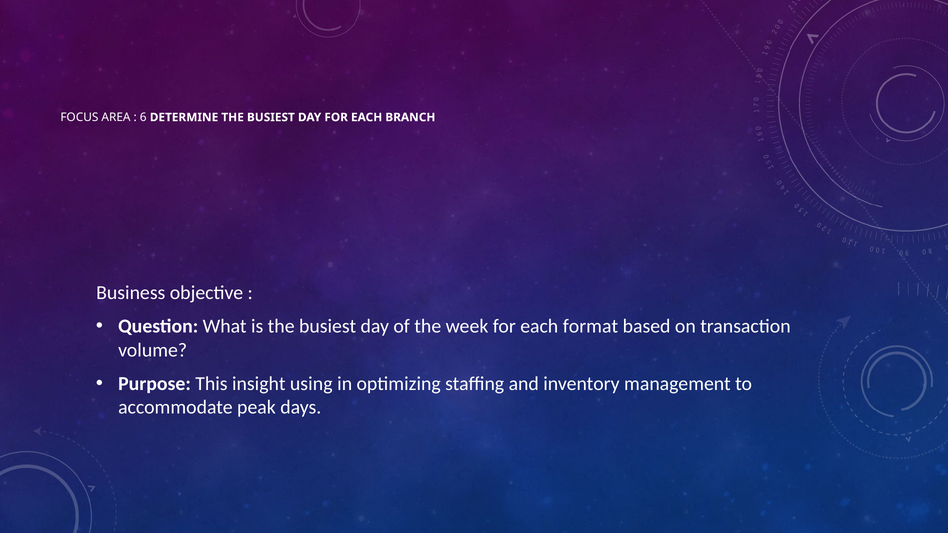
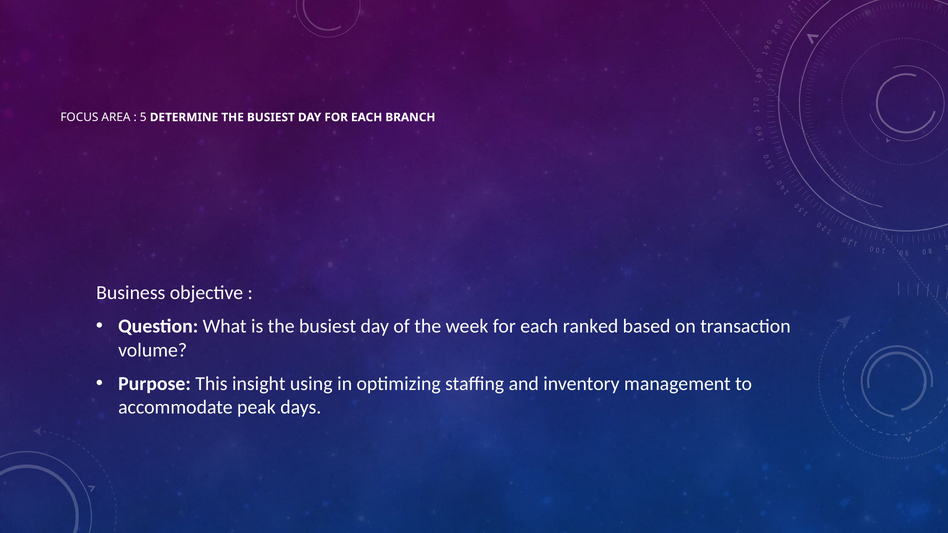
6: 6 -> 5 (143, 117)
format: format -> ranked (591, 327)
